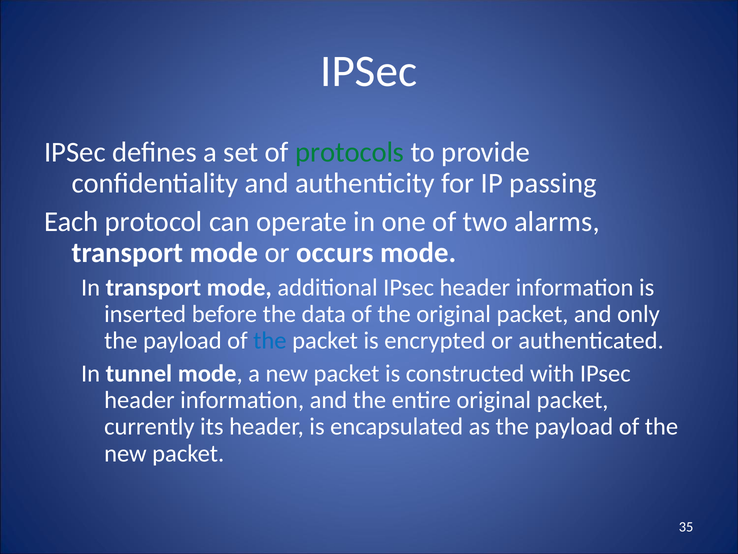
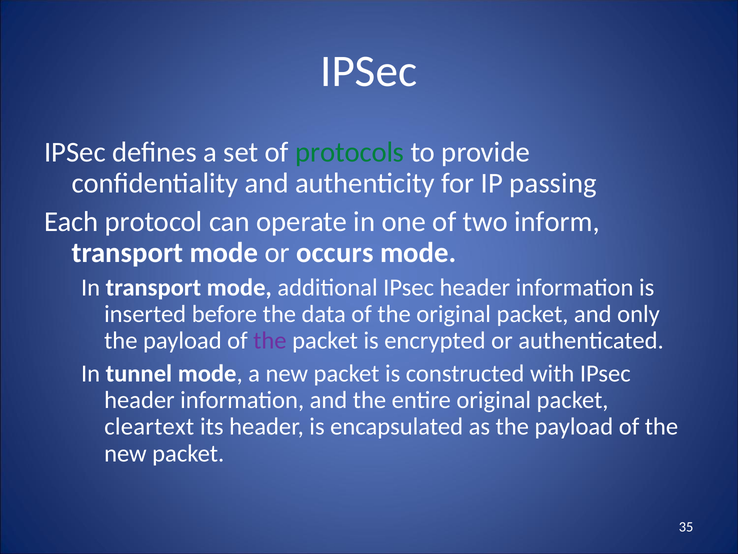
alarms: alarms -> inform (557, 222)
the colour: blue -> purple (270, 340)
currently: currently -> cleartext (149, 426)
